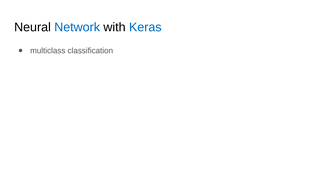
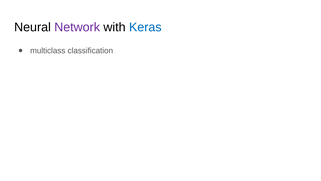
Network colour: blue -> purple (77, 27)
